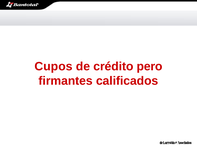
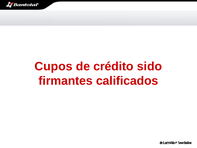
pero: pero -> sido (149, 66)
